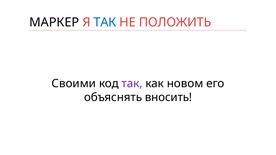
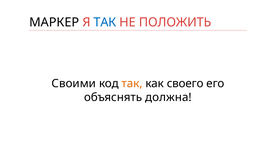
так colour: purple -> orange (132, 84)
новом: новом -> своего (185, 84)
вносить: вносить -> должна (168, 98)
